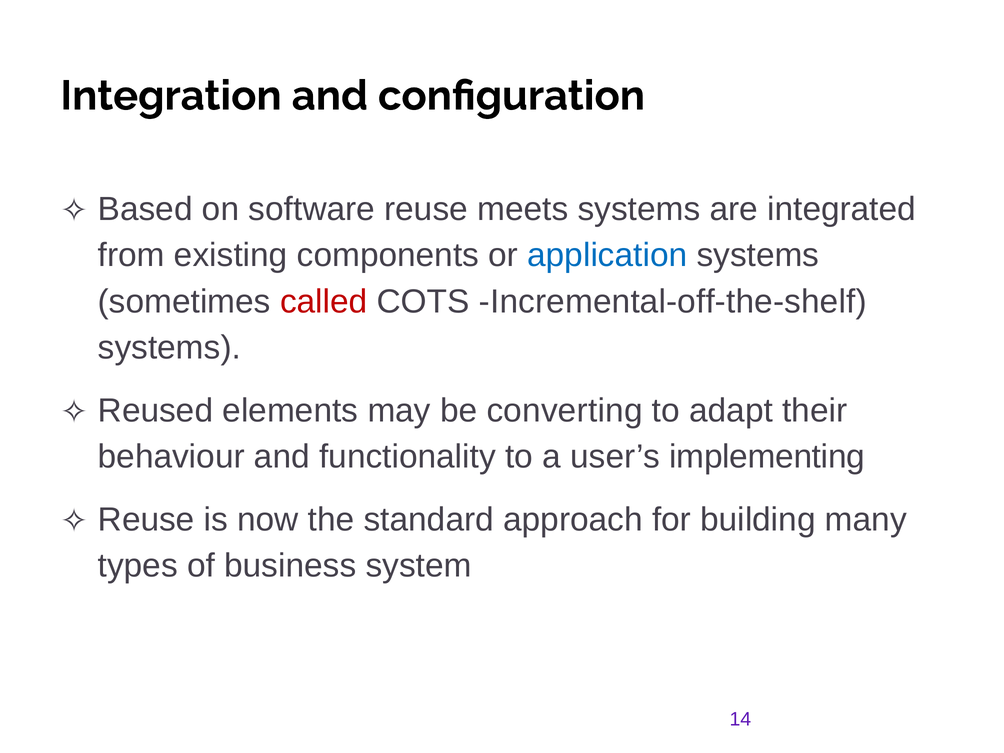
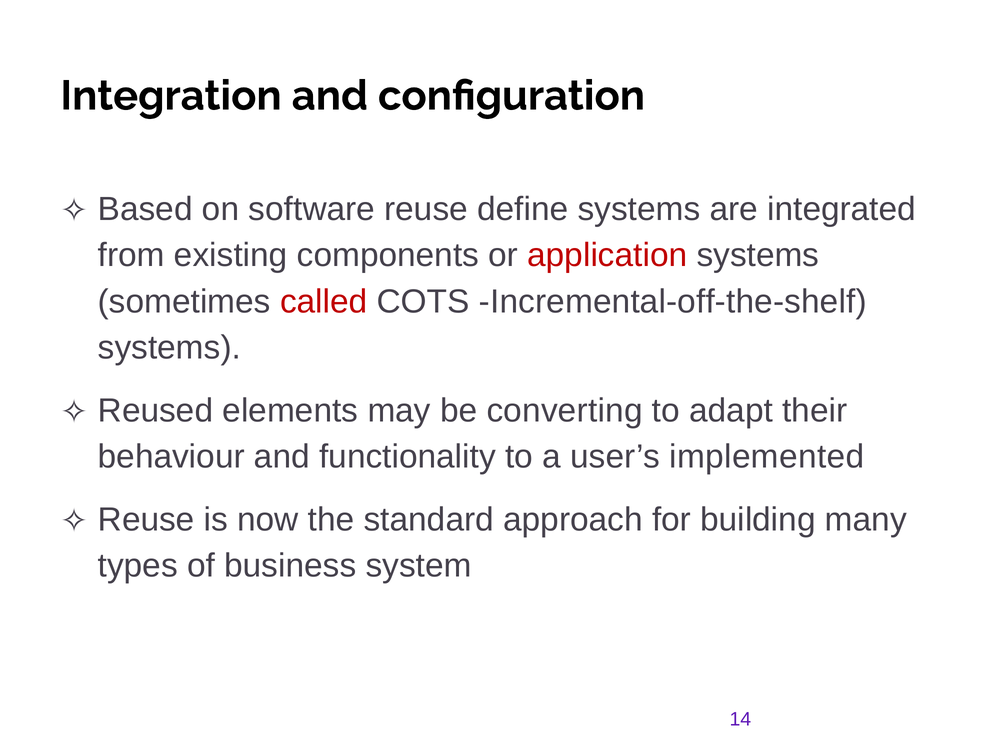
meets: meets -> define (523, 209)
application colour: blue -> red (607, 255)
implementing: implementing -> implemented (767, 457)
